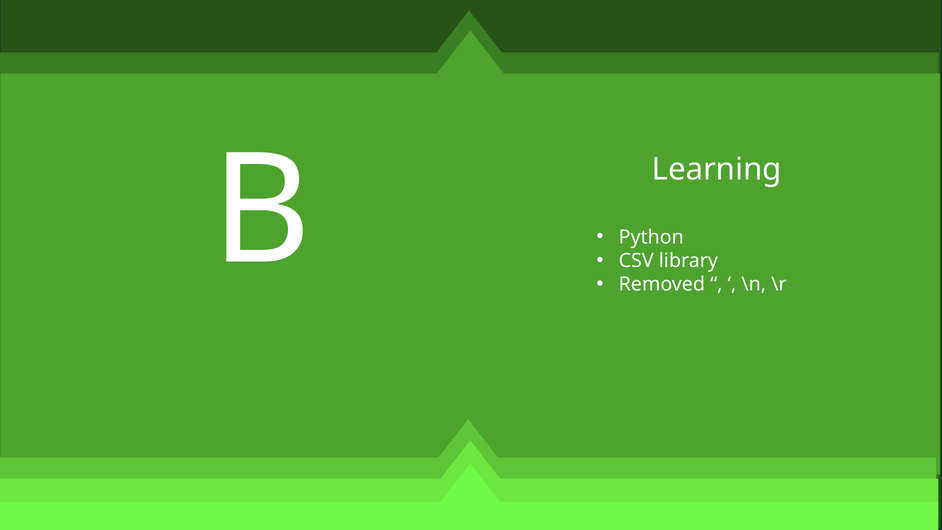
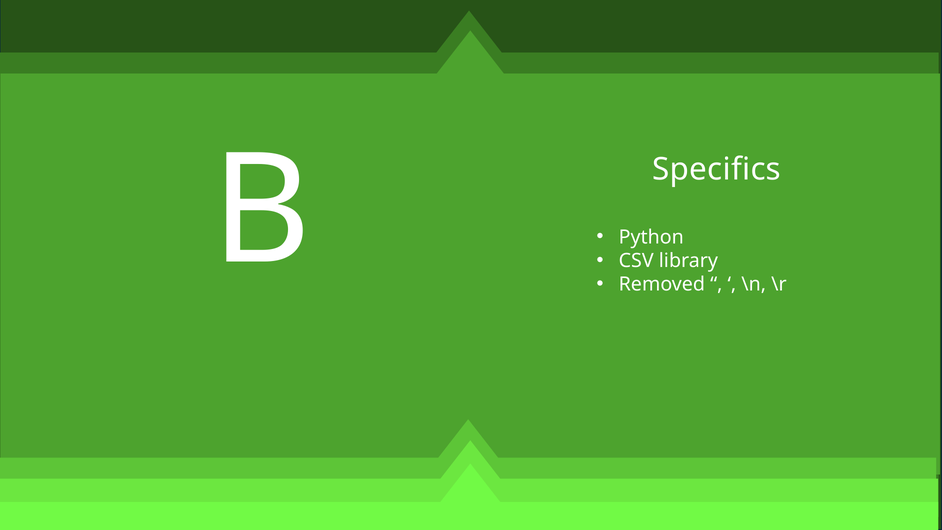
Learning: Learning -> Specifics (717, 169)
